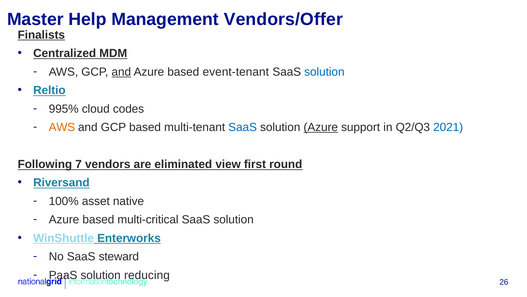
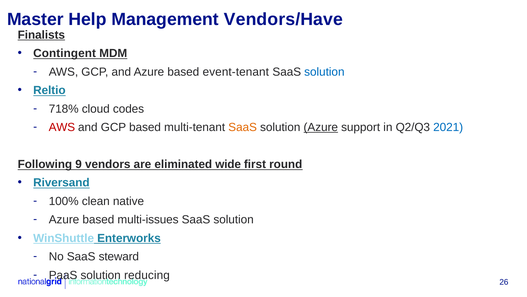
Vendors/Offer: Vendors/Offer -> Vendors/Have (283, 19)
Centralized: Centralized -> Contingent (65, 53)
and underline: present -> none (121, 72)
995%: 995% -> 718% (64, 109)
AWS colour: orange -> red (62, 127)
SaaS colour: blue -> orange (243, 127)
7: 7 -> 9 (79, 164)
view: view -> wide (228, 164)
asset: asset -> clean (96, 201)
multi-critical: multi-critical -> multi-issues (148, 219)
